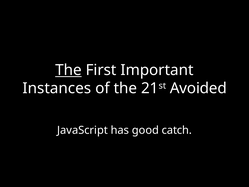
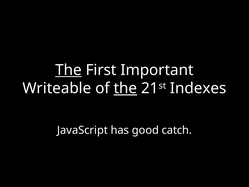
Instances: Instances -> Writeable (57, 88)
the underline: none -> present (125, 88)
Avoided: Avoided -> Indexes (198, 88)
